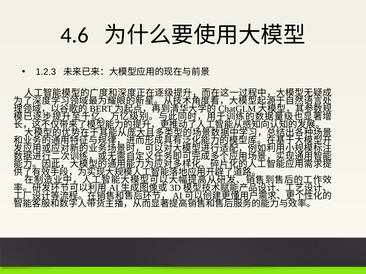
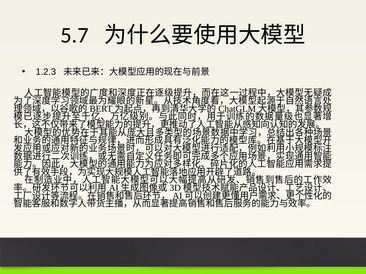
4.6: 4.6 -> 5.7 (74, 35)
